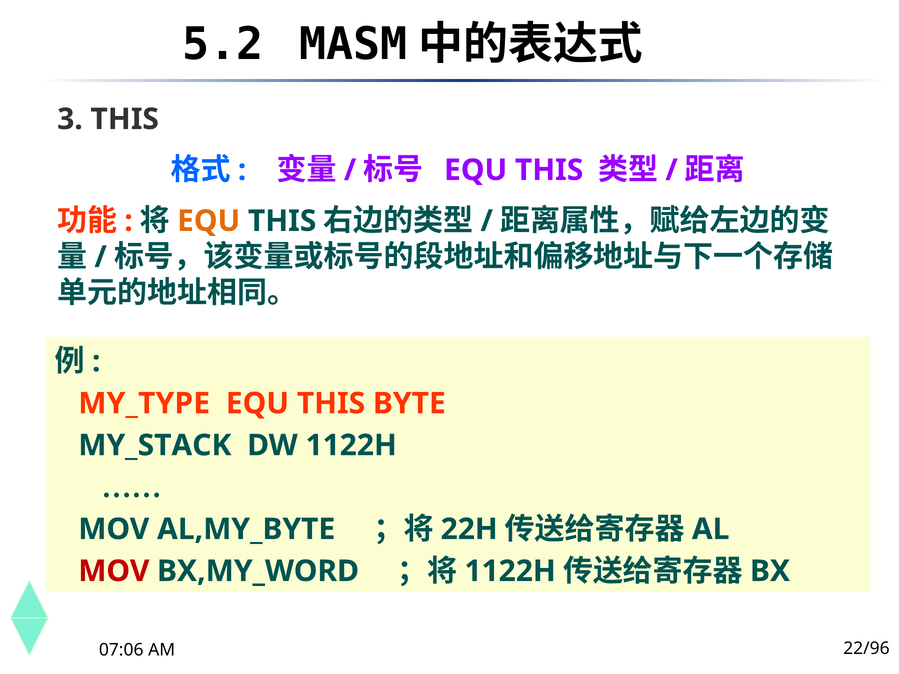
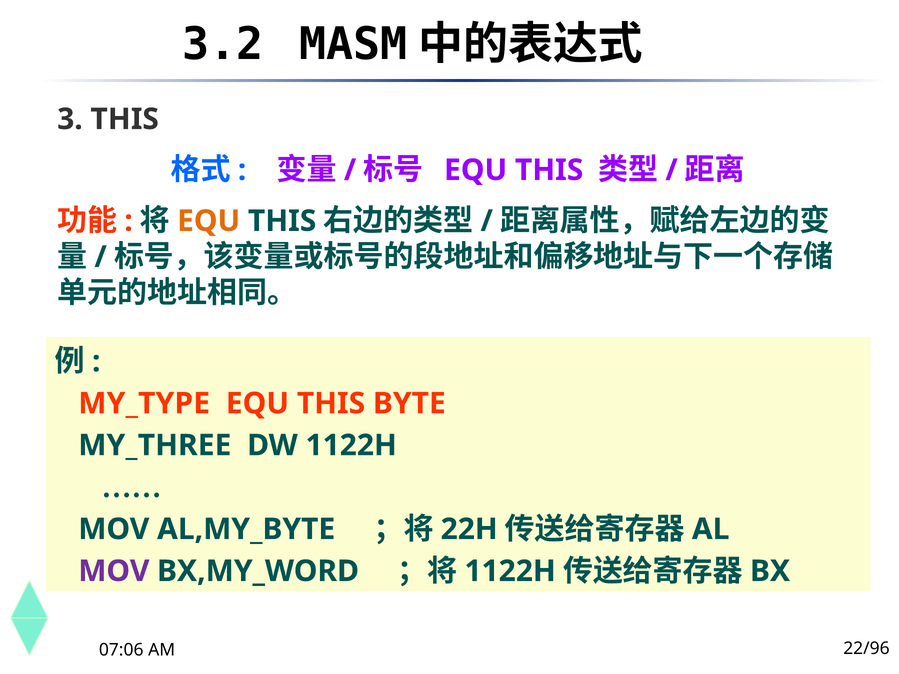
5.2: 5.2 -> 3.2 (223, 44)
MY_STACK: MY_STACK -> MY_THREE (155, 446)
MOV colour: red -> purple (114, 571)
